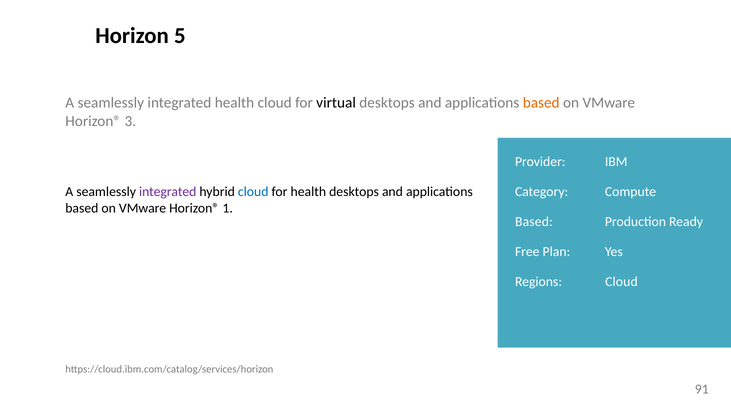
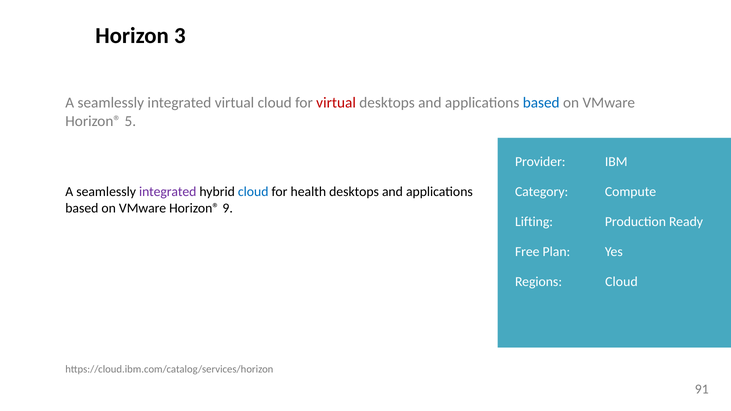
5: 5 -> 3 (180, 36)
integrated health: health -> virtual (234, 103)
virtual colour: black -> red (336, 103)
based colour: orange -> blue (541, 103)
3: 3 -> 5 (130, 121)
1: 1 -> 9 (228, 208)
Based: Based -> Lifting (534, 222)
